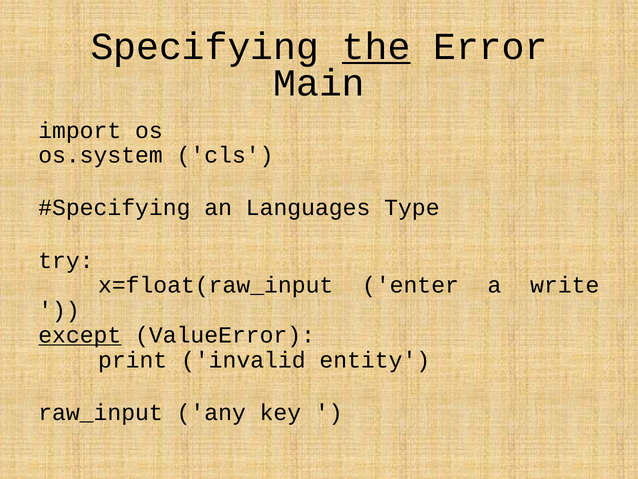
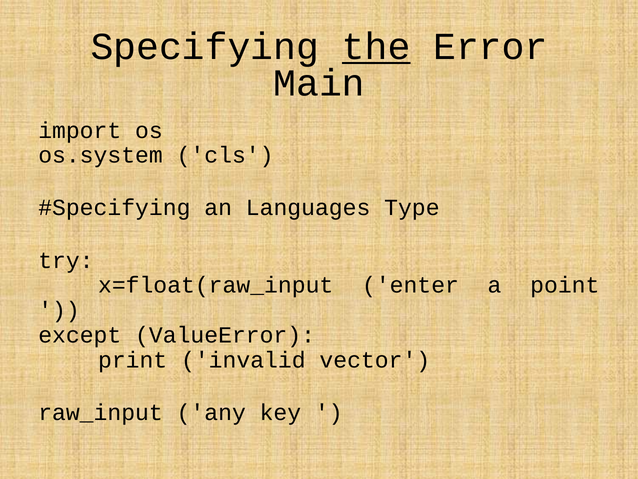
write: write -> point (565, 285)
except underline: present -> none (80, 335)
entity: entity -> vector (375, 360)
